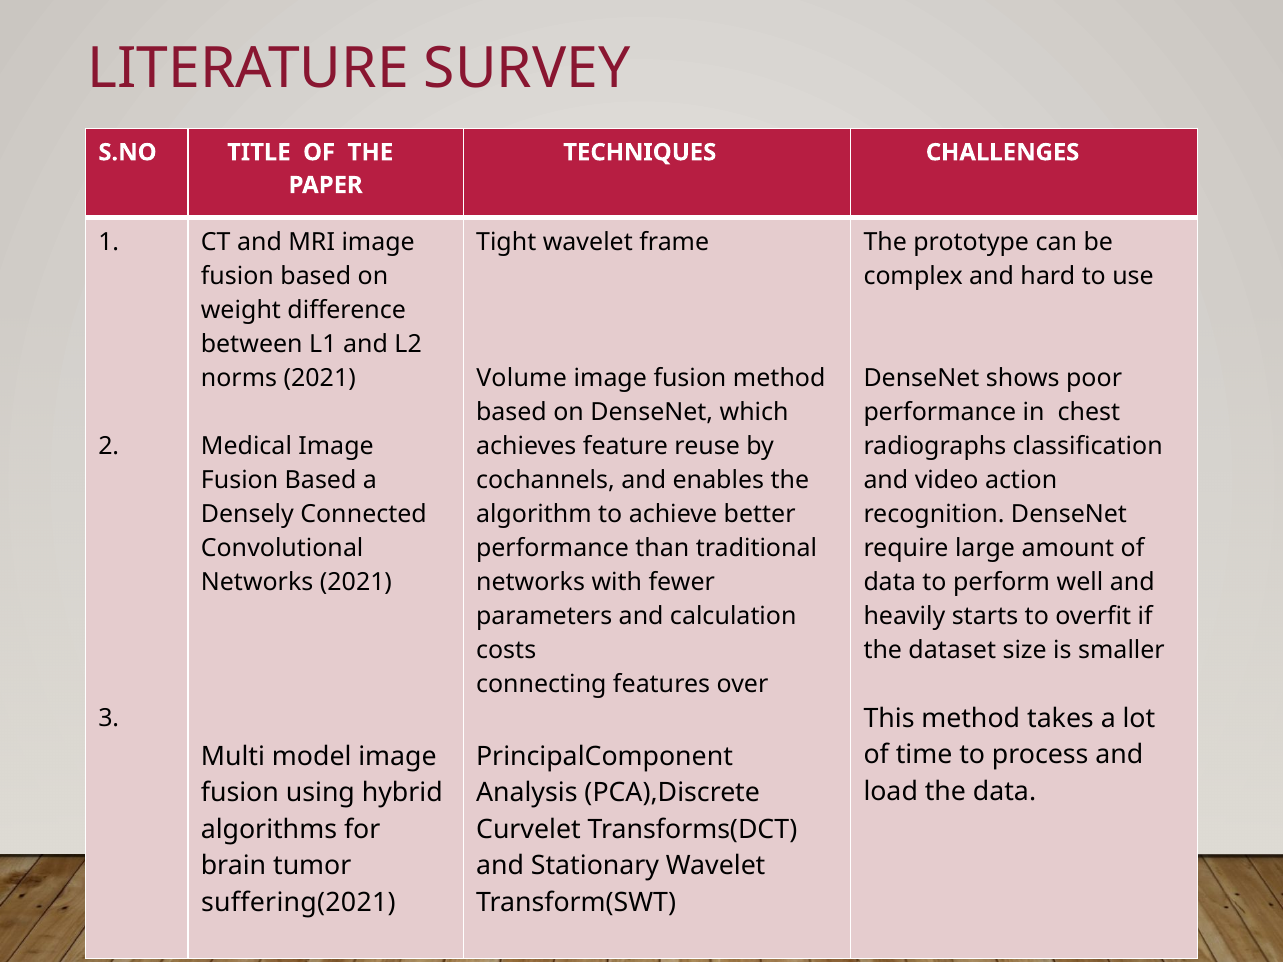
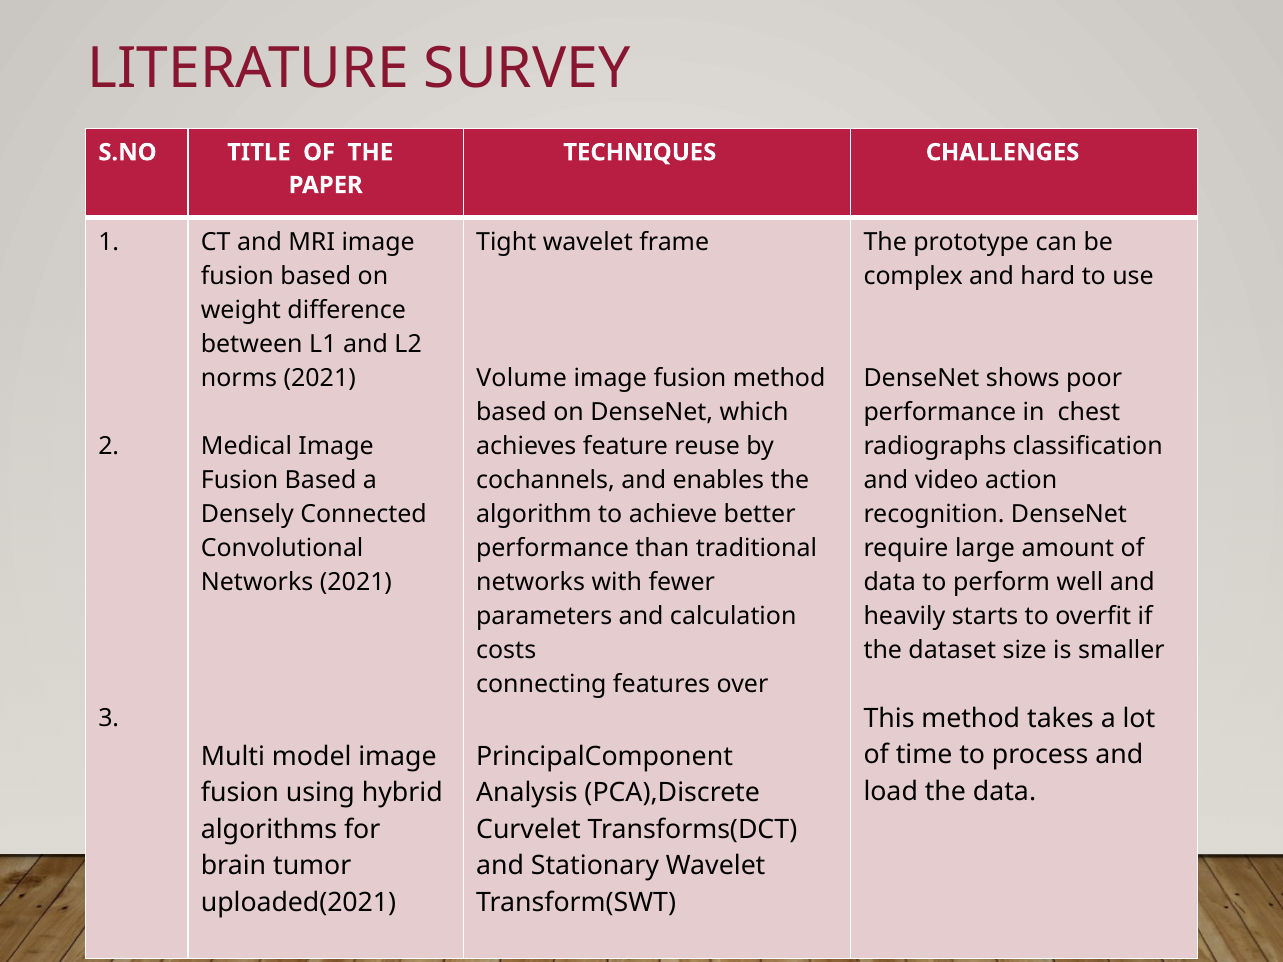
suffering(2021: suffering(2021 -> uploaded(2021 (299, 903)
